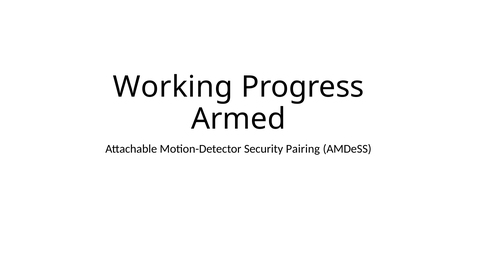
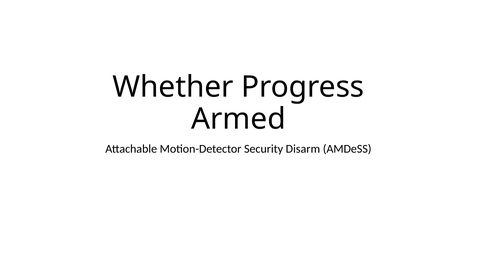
Working: Working -> Whether (173, 87)
Pairing: Pairing -> Disarm (303, 149)
